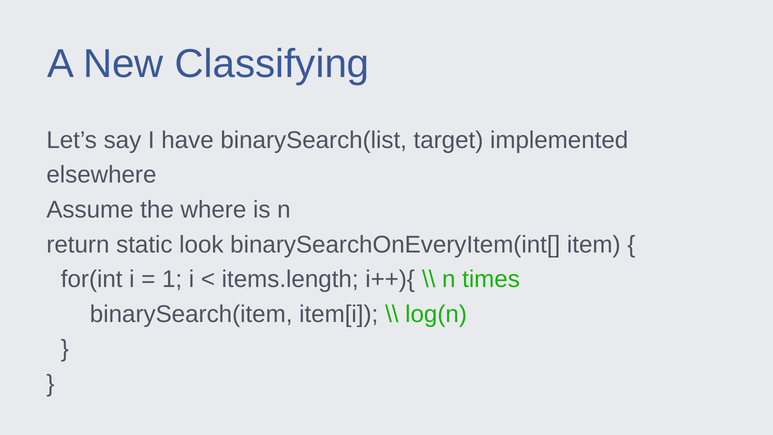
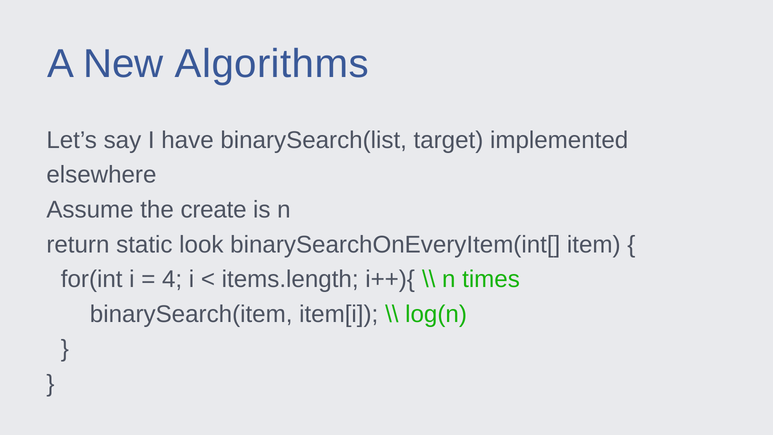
Classifying: Classifying -> Algorithms (272, 64)
where: where -> create (214, 210)
1: 1 -> 4 (172, 279)
